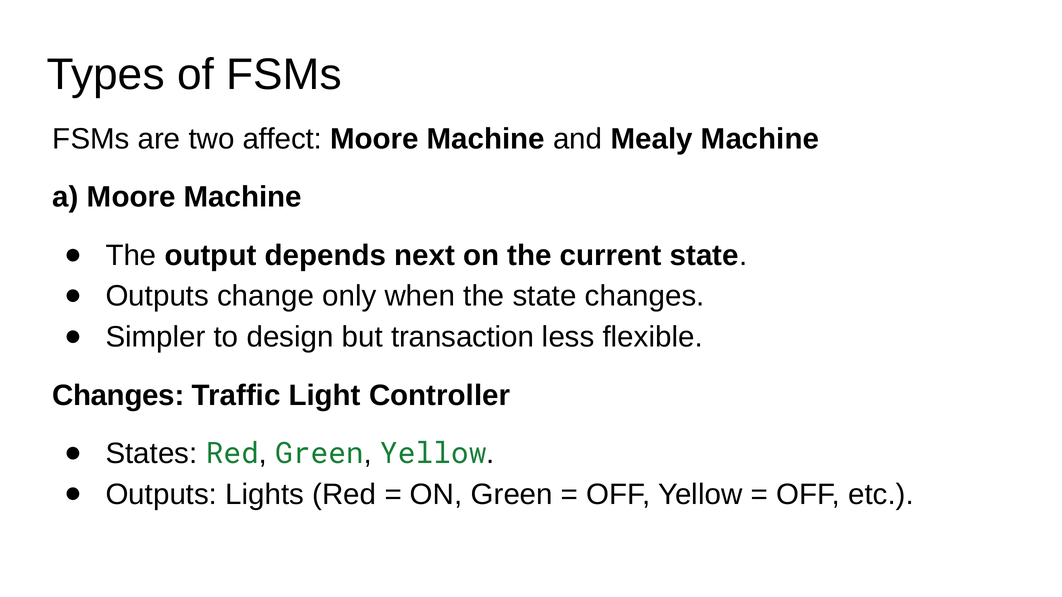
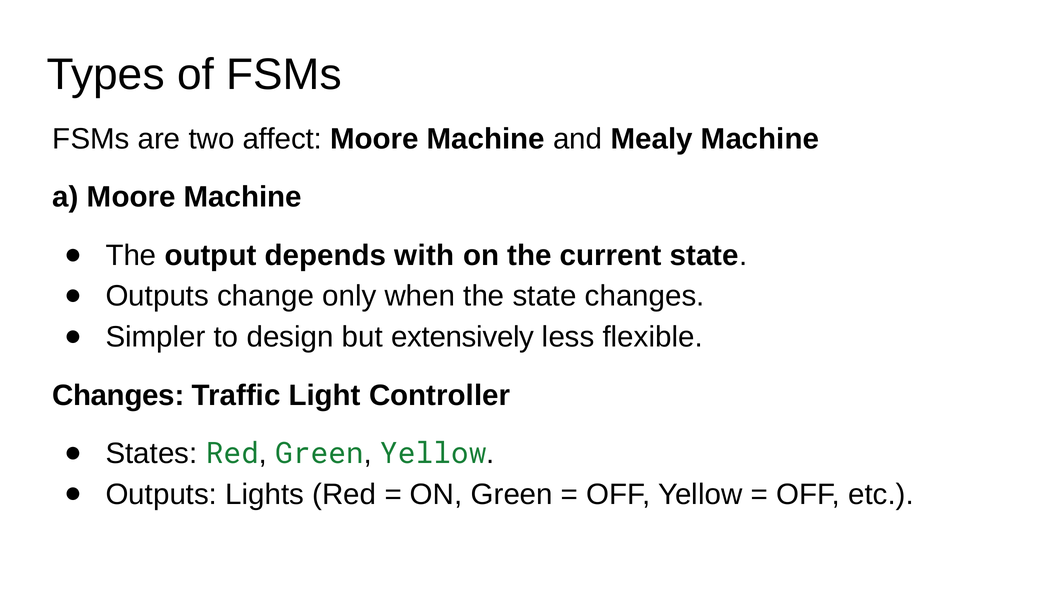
next: next -> with (424, 256)
transaction: transaction -> extensively (463, 337)
